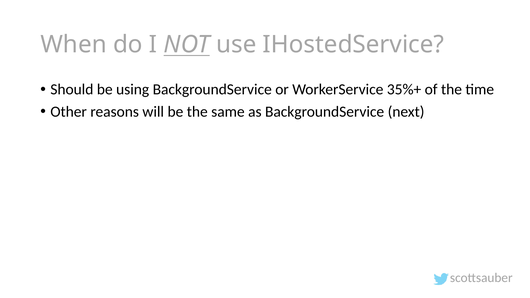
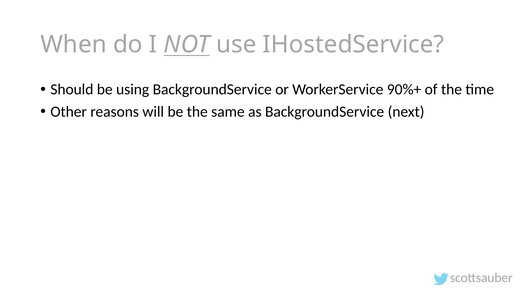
35%+: 35%+ -> 90%+ (404, 90)
